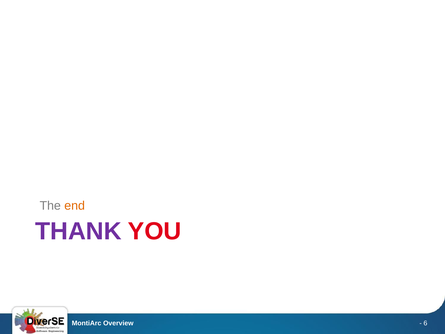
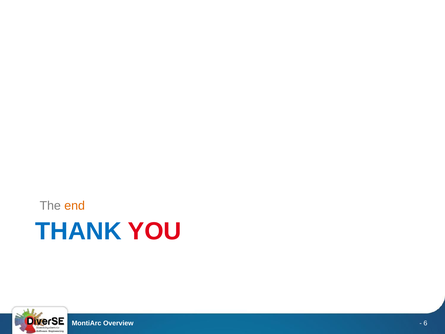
THANK colour: purple -> blue (78, 231)
